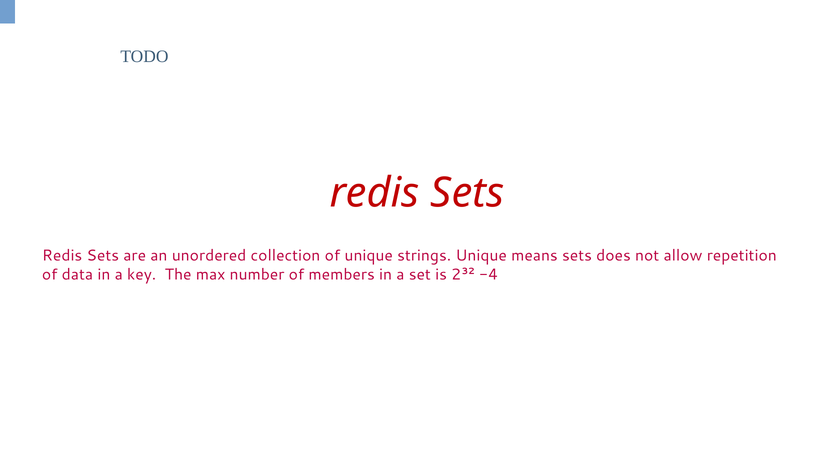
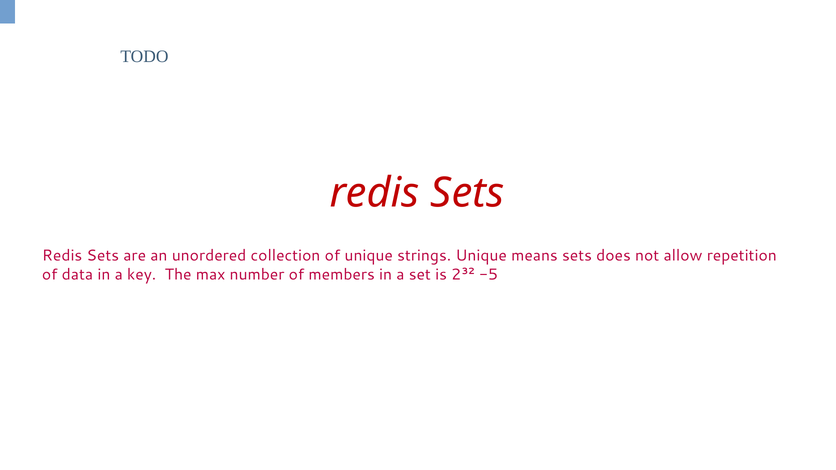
-4: -4 -> -5 (488, 275)
